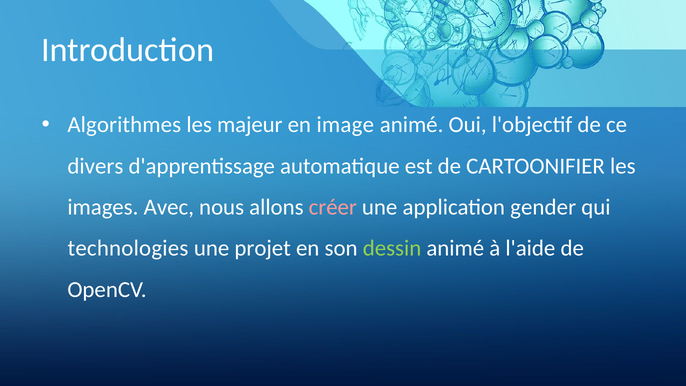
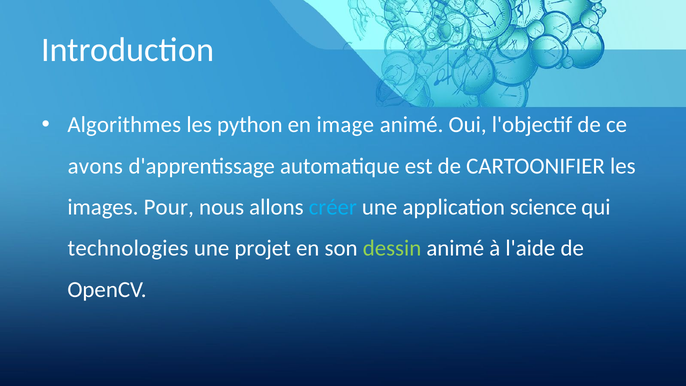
majeur: majeur -> python (250, 125)
divers: divers -> avons (95, 166)
Avec: Avec -> Pour (169, 207)
créer colour: pink -> light blue (333, 207)
gender: gender -> science (543, 207)
